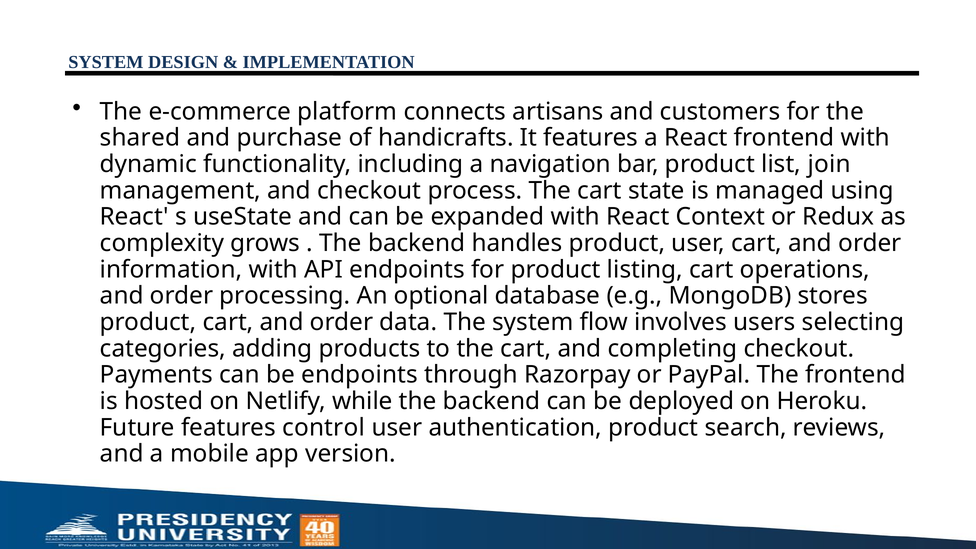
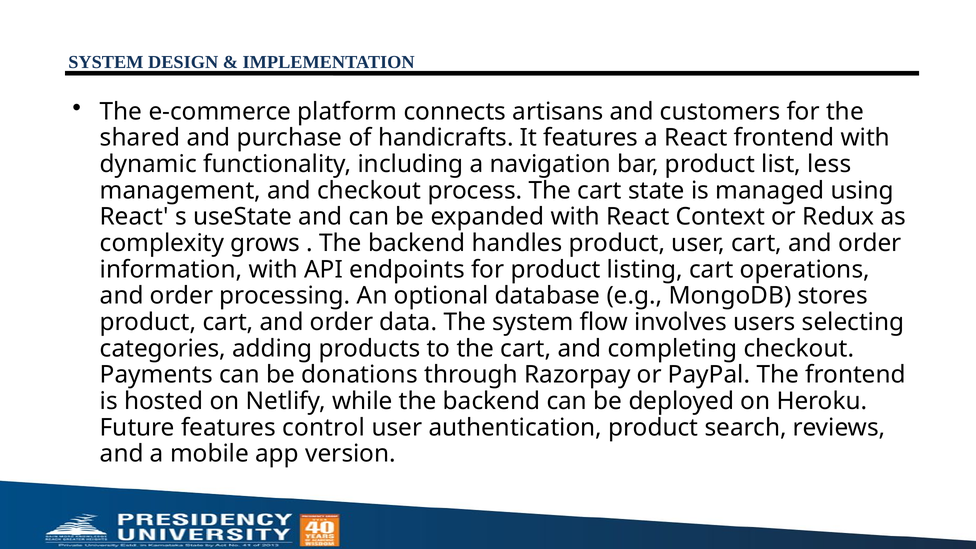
join: join -> less (829, 164)
be endpoints: endpoints -> donations (360, 375)
